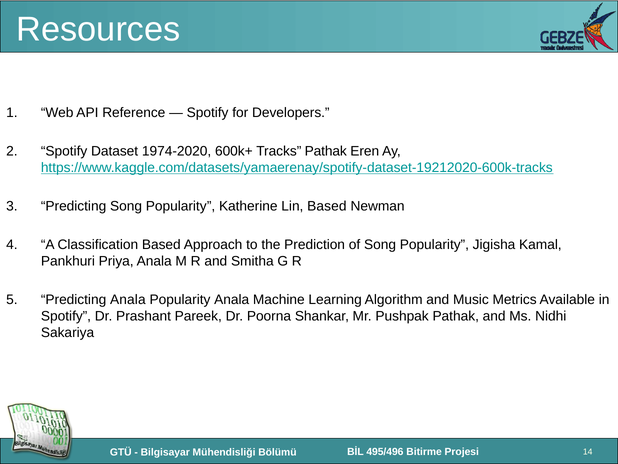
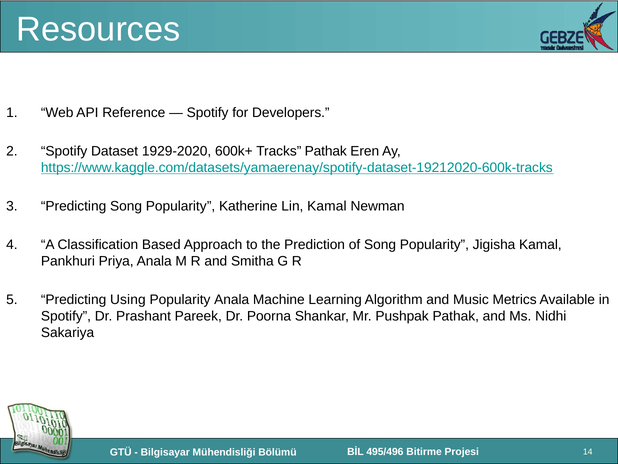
1974-2020: 1974-2020 -> 1929-2020 (177, 151)
Lin Based: Based -> Kamal (327, 206)
Predicting Anala: Anala -> Using (128, 299)
